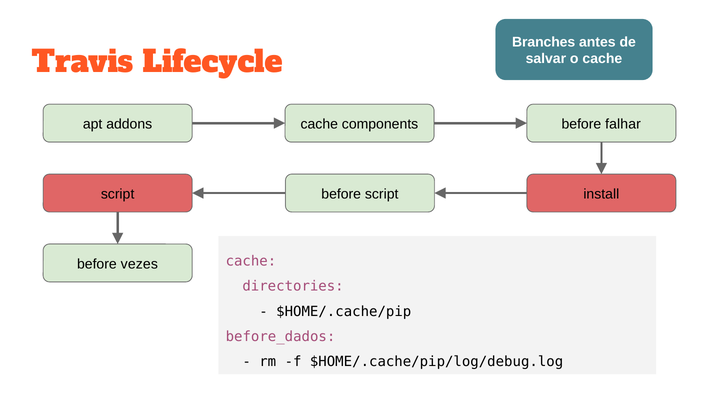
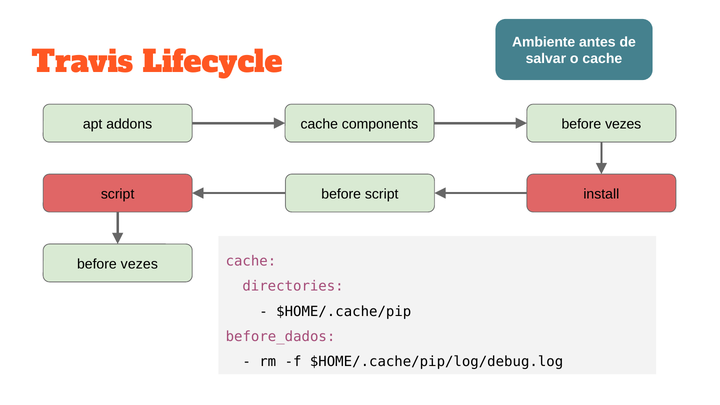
Branches: Branches -> Ambiente (544, 42)
components before falhar: falhar -> vezes (623, 124)
